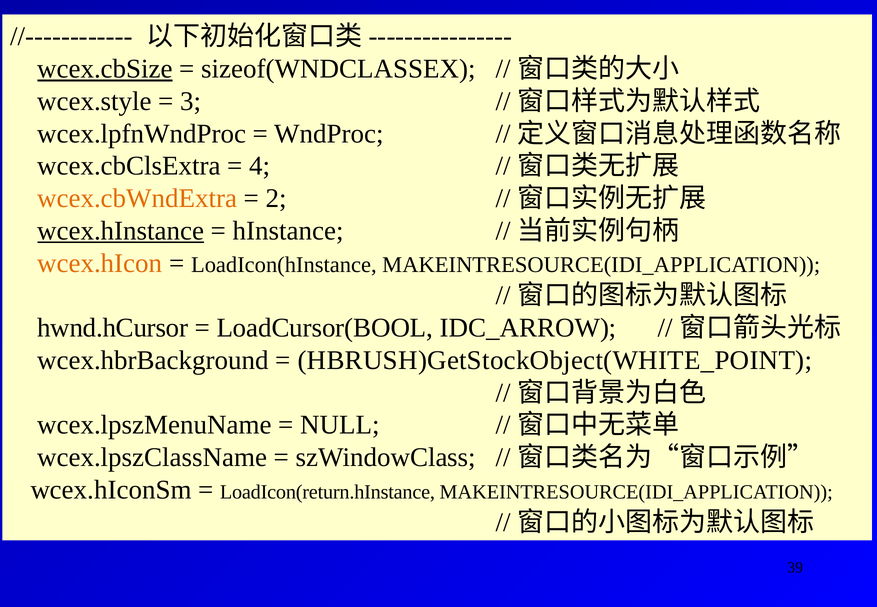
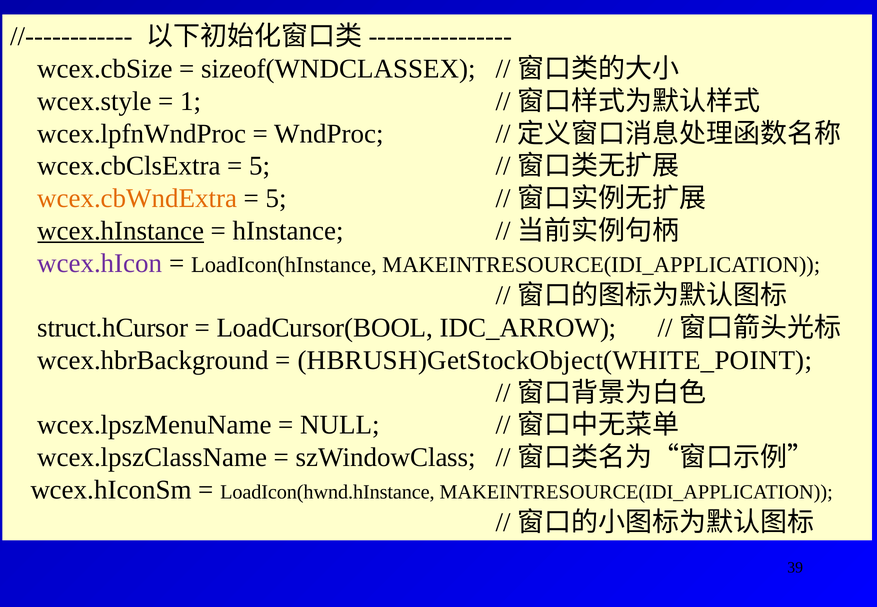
wcex.cbSize underline: present -> none (105, 69)
3: 3 -> 1 (191, 101)
4: 4 -> 5 (260, 166)
2: 2 -> 5 (276, 198)
wcex.hIcon colour: orange -> purple (100, 263)
hwnd.hCursor: hwnd.hCursor -> struct.hCursor (113, 328)
LoadIcon(return.hInstance: LoadIcon(return.hInstance -> LoadIcon(hwnd.hInstance (327, 492)
